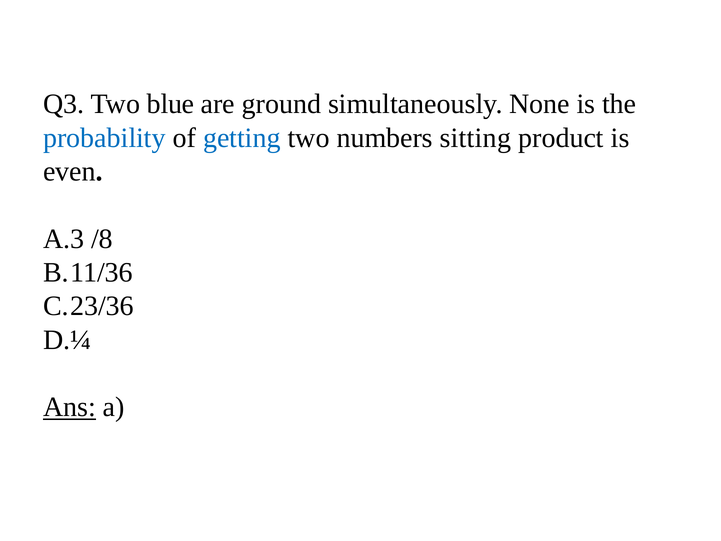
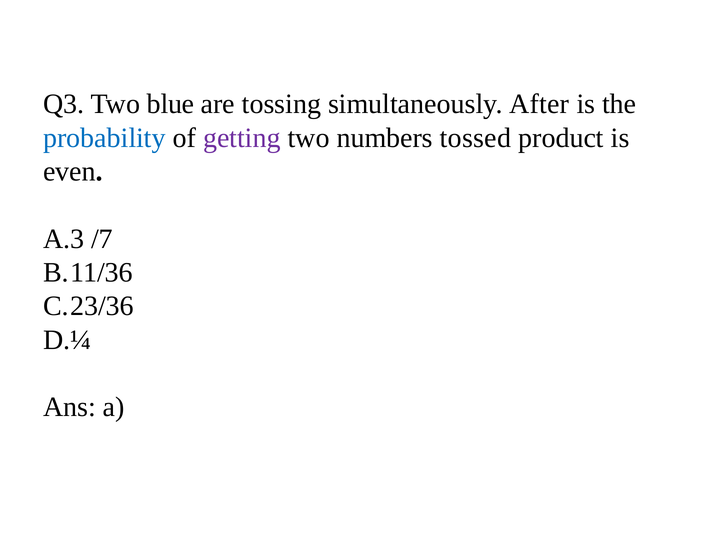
ground: ground -> tossing (281, 104)
None: None -> After (539, 104)
getting colour: blue -> purple (242, 138)
sitting: sitting -> tossed (475, 138)
/8: /8 -> /7 (102, 239)
Ans underline: present -> none (70, 407)
